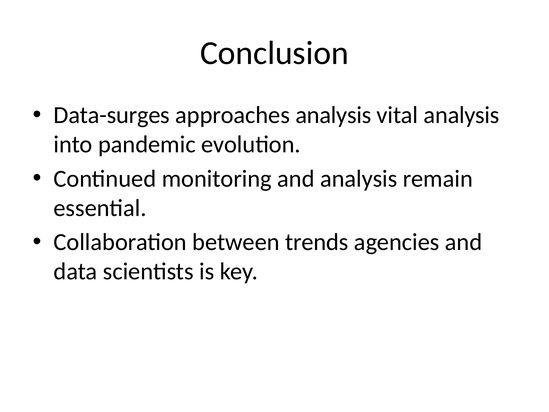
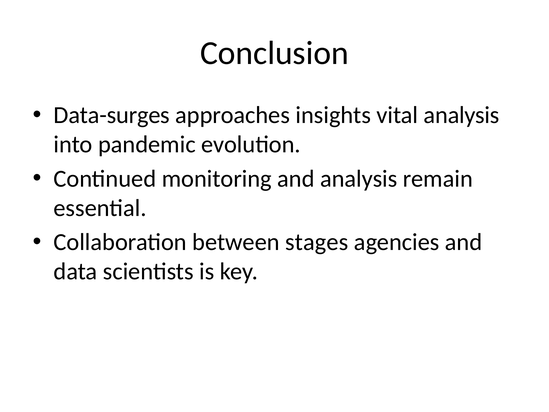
approaches analysis: analysis -> insights (333, 115)
trends: trends -> stages (317, 242)
